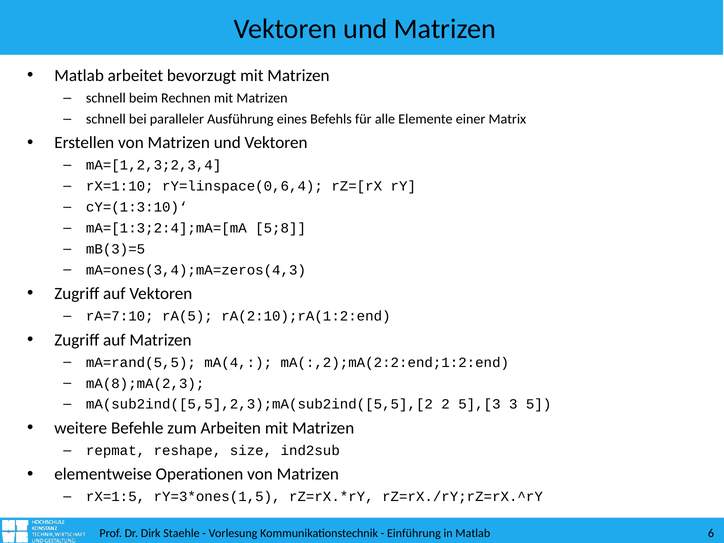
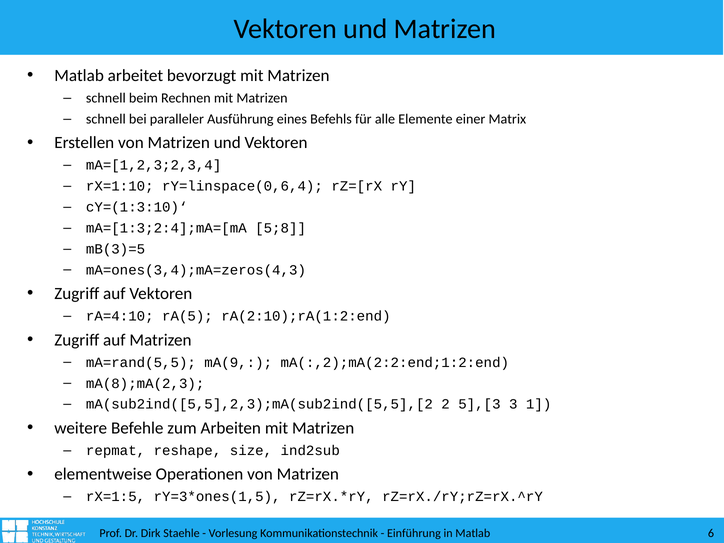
rA=7:10: rA=7:10 -> rA=4:10 (120, 316)
mA(4: mA(4 -> mA(9 (238, 362)
5: 5 -> 1 (539, 404)
